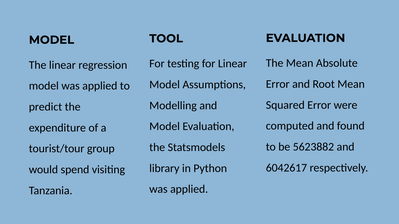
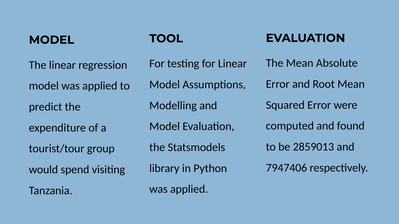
5623882: 5623882 -> 2859013 (313, 147)
6042617: 6042617 -> 7947406 (286, 168)
